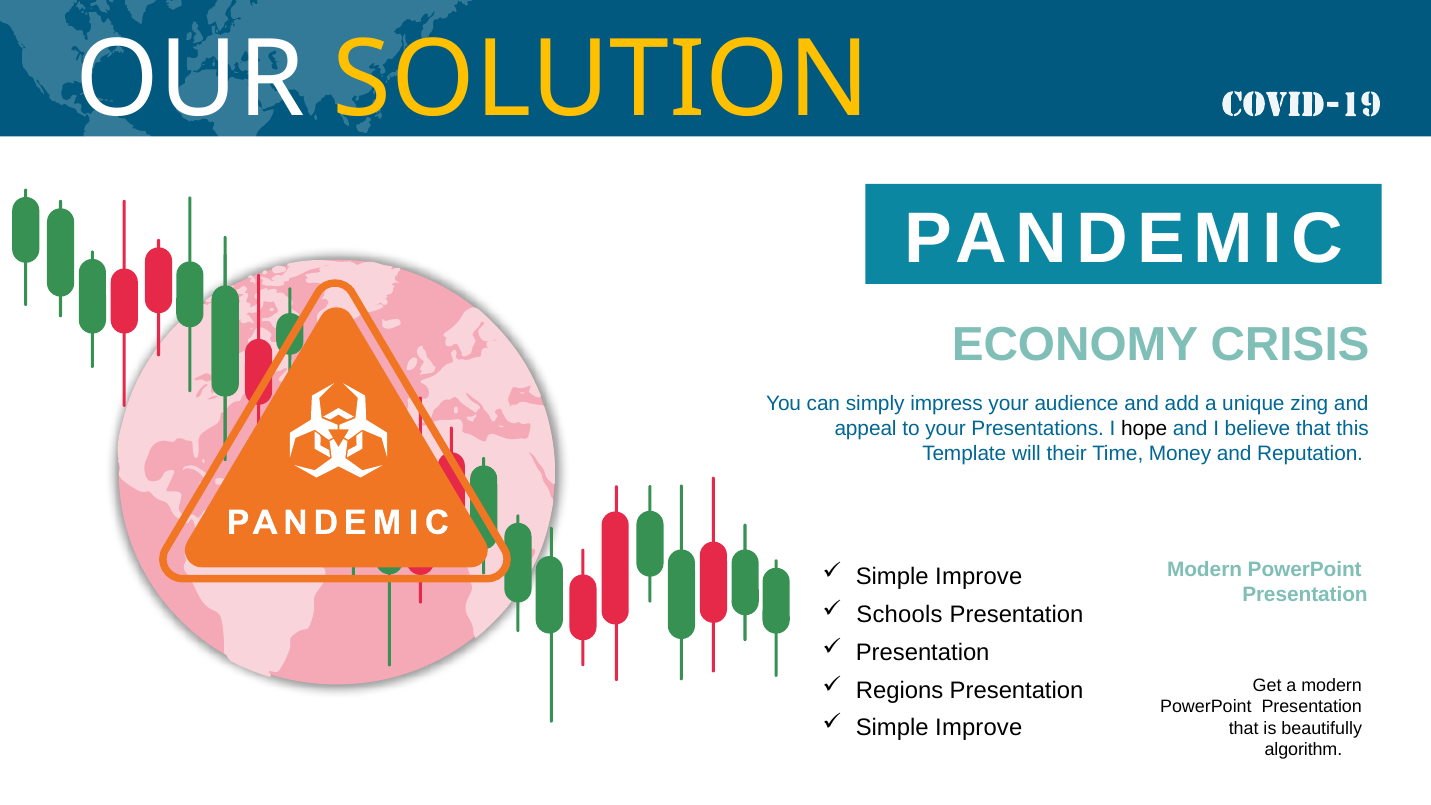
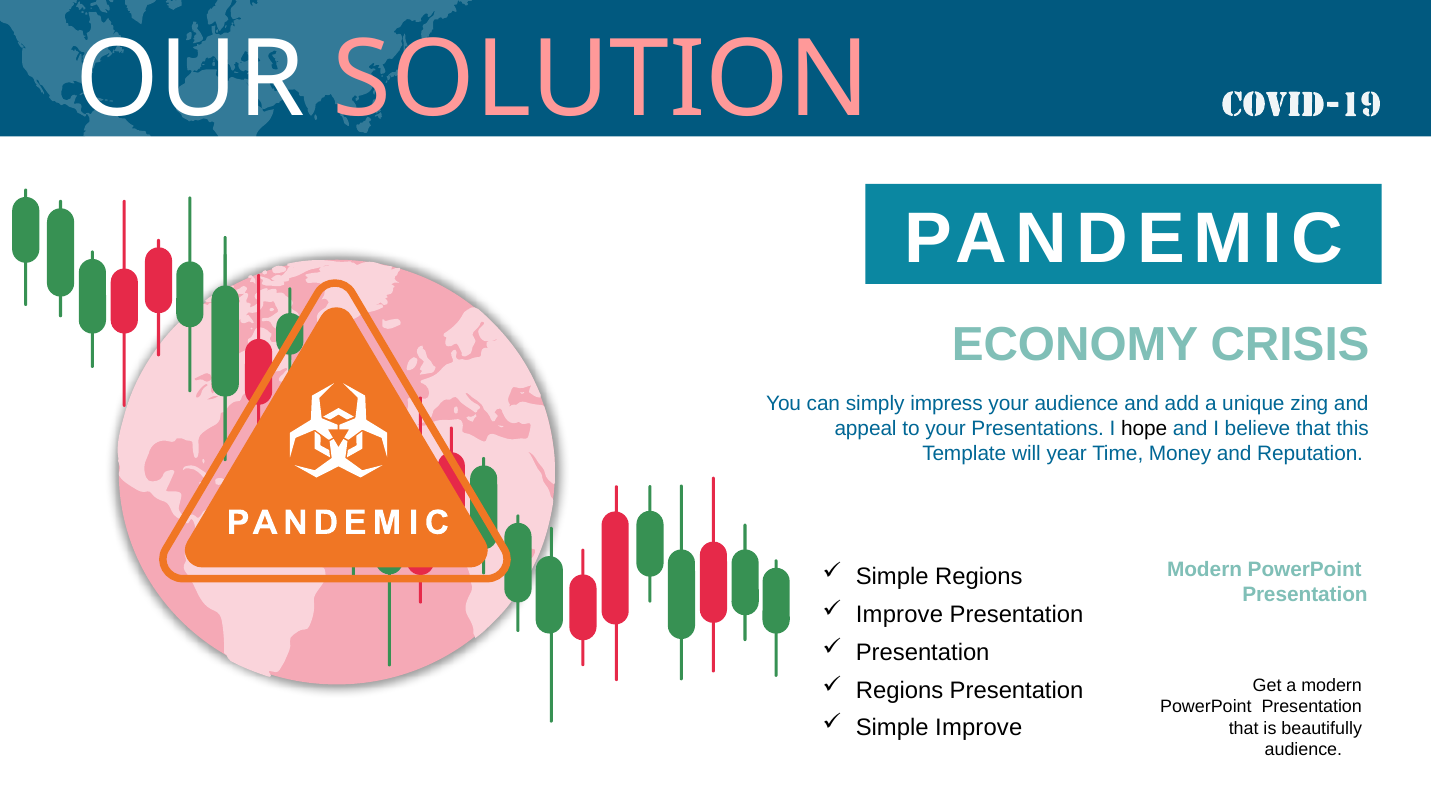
SOLUTION colour: yellow -> pink (602, 80)
their: their -> year (1067, 454)
Improve: Improve -> Regions (979, 577)
Schools: Schools -> Improve (900, 615)
algorithm: algorithm -> audience (1303, 750)
